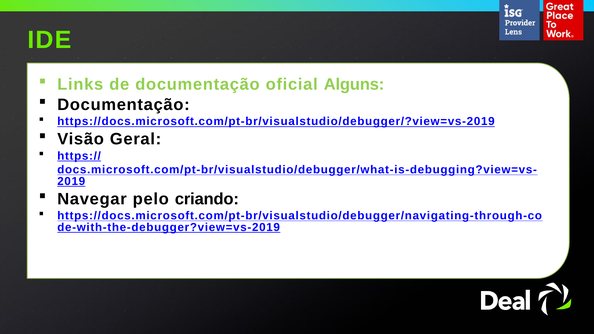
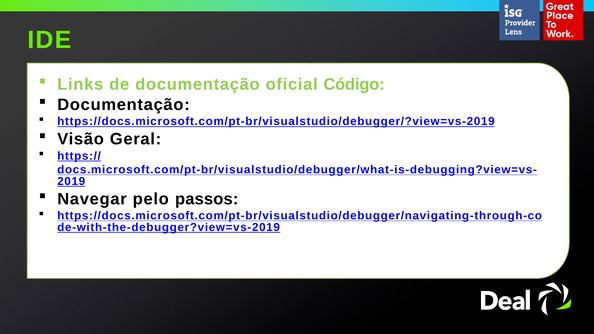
Alguns: Alguns -> Código (354, 84)
criando: criando -> passos (207, 199)
